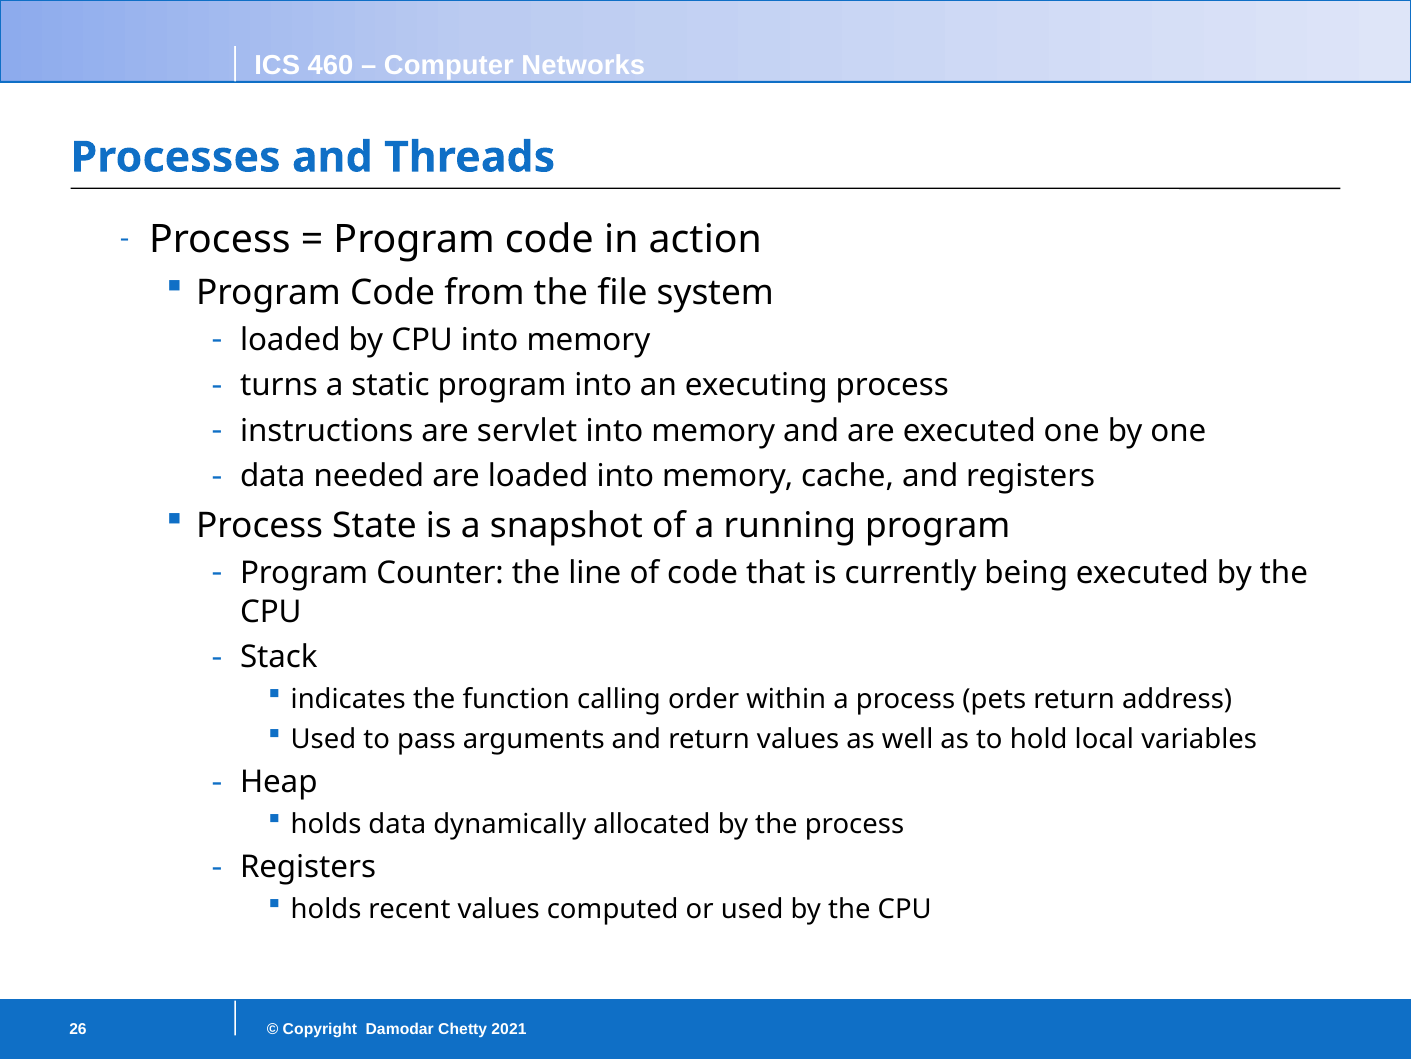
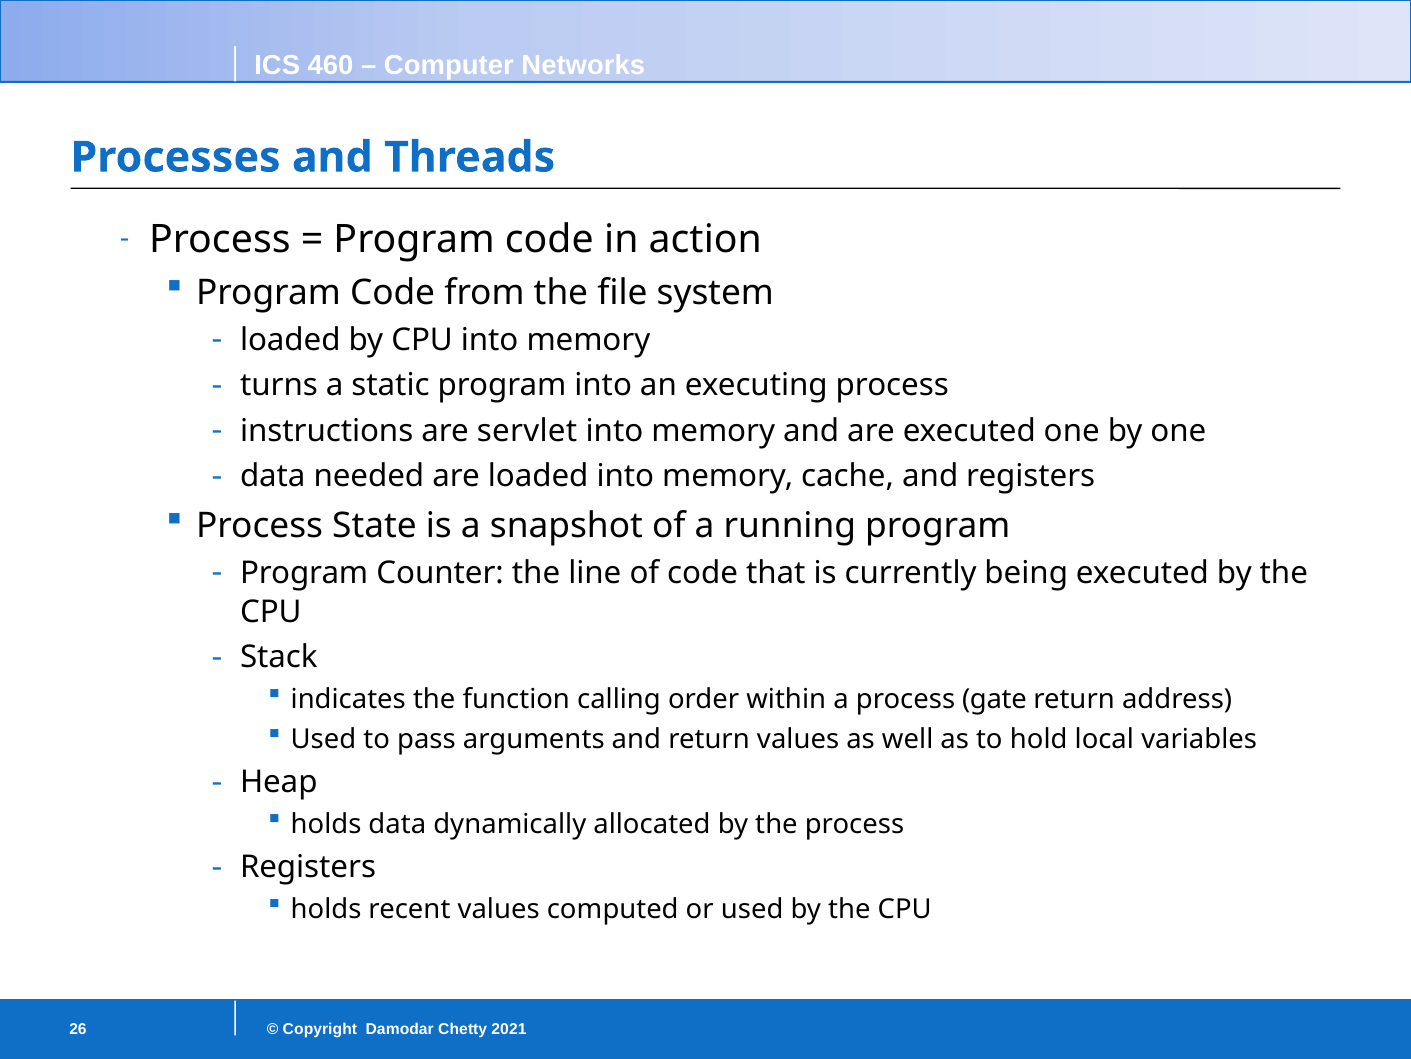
pets: pets -> gate (994, 699)
